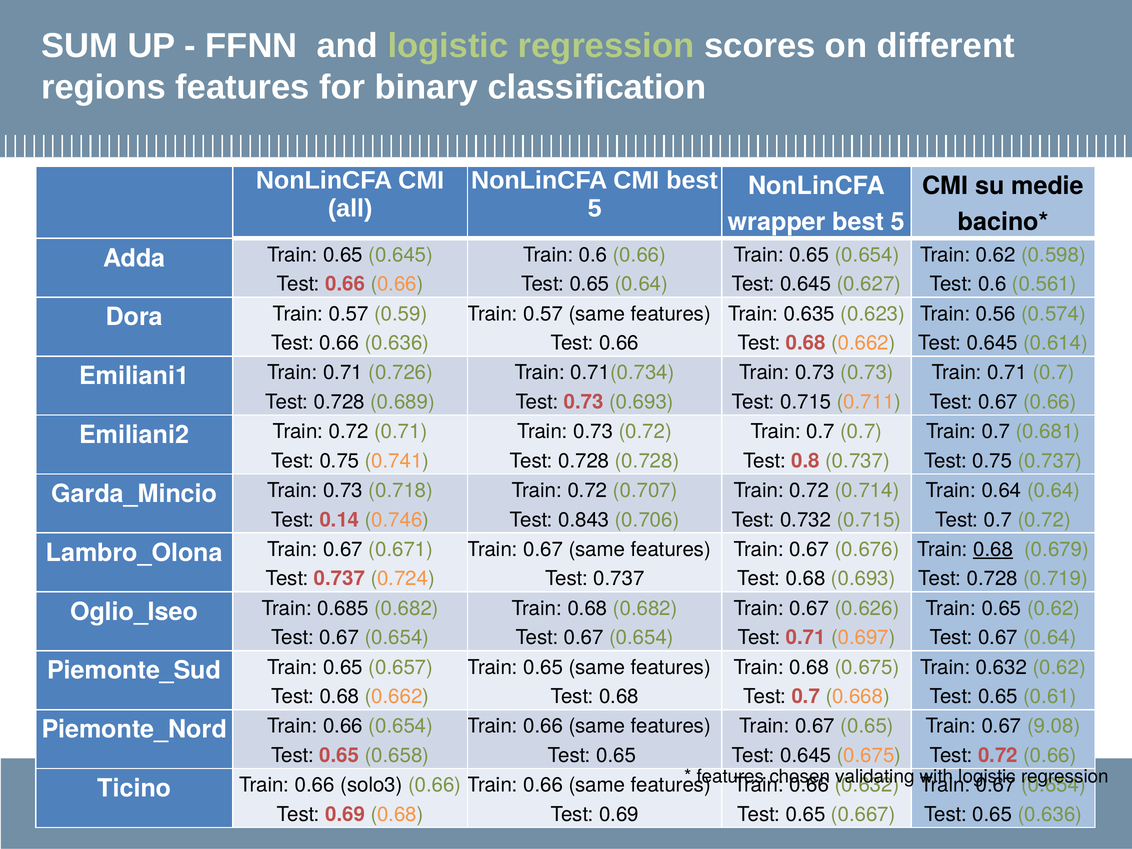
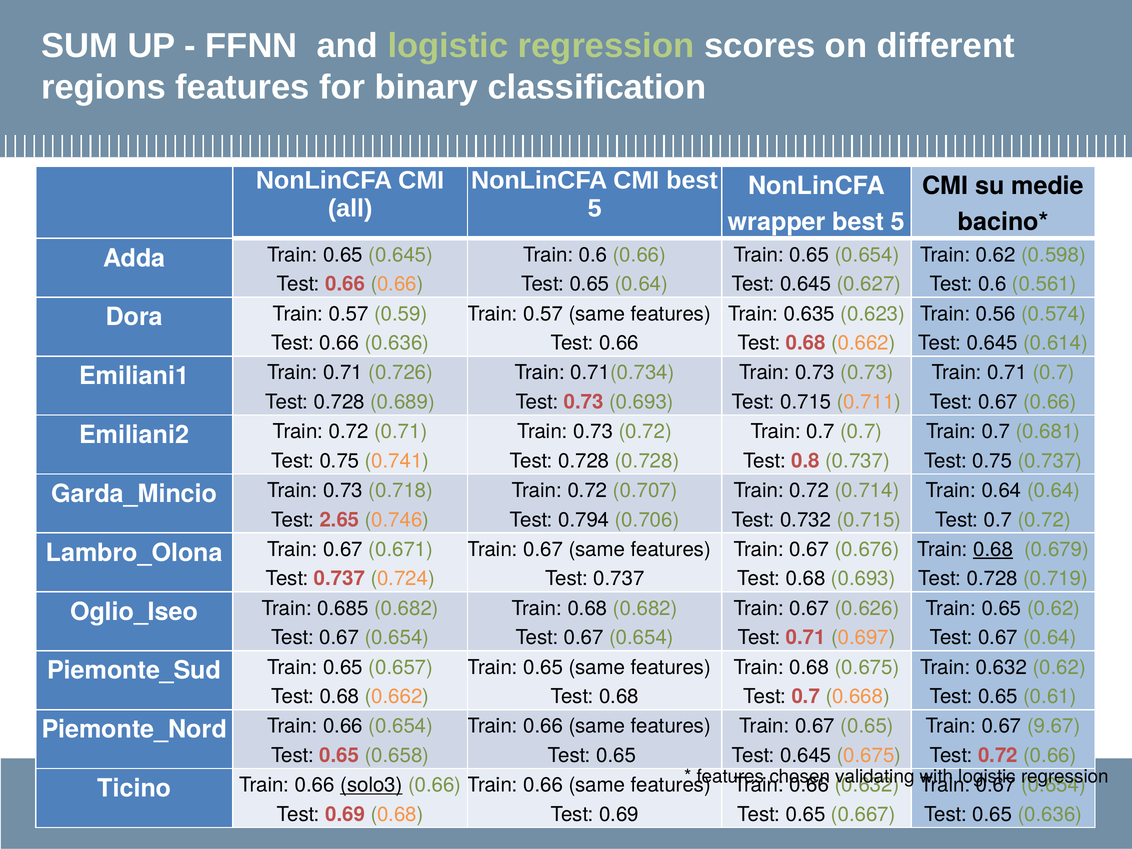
0.14: 0.14 -> 2.65 (339, 520)
0.843: 0.843 -> 0.794 (584, 520)
9.08: 9.08 -> 9.67 (1054, 726)
solo3 underline: none -> present (371, 785)
